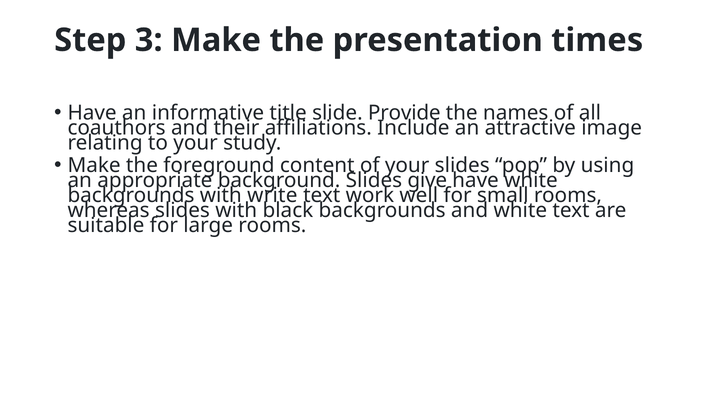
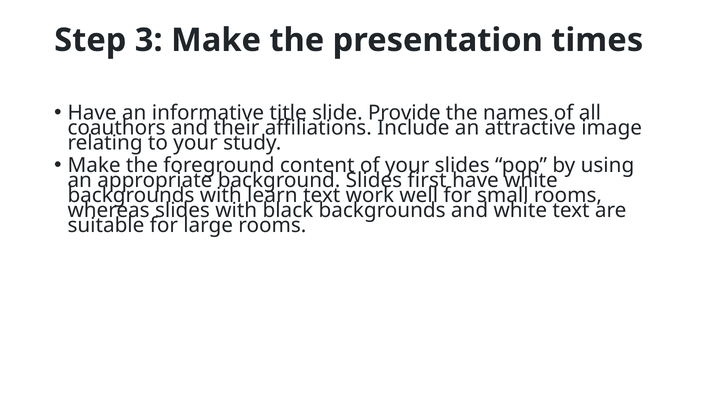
give: give -> first (427, 180)
write: write -> learn (272, 195)
